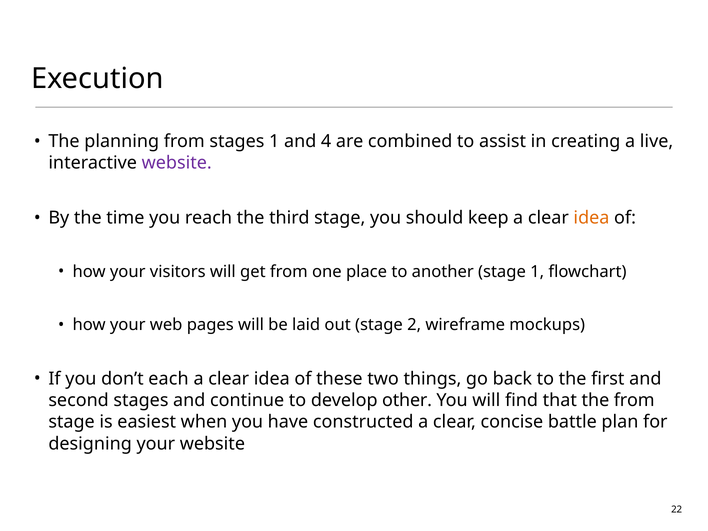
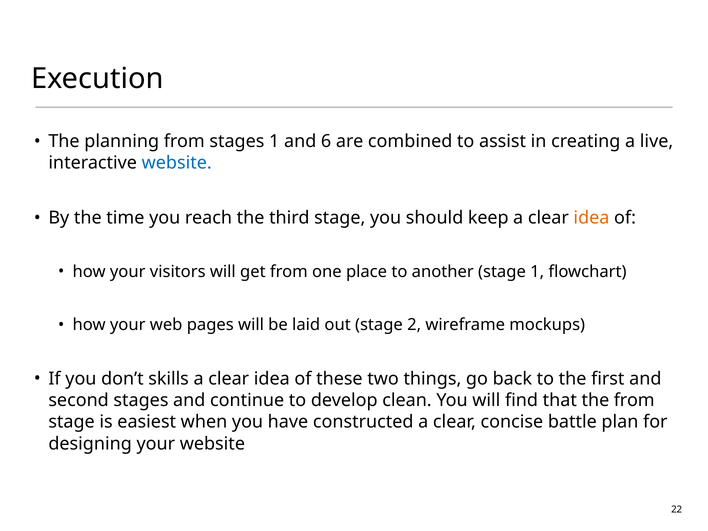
4: 4 -> 6 (326, 141)
website colour: purple -> blue (177, 163)
each: each -> skills (169, 379)
other: other -> clean (407, 400)
